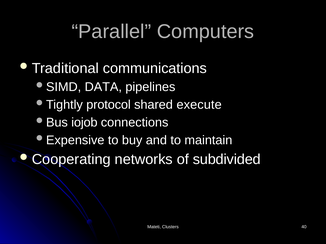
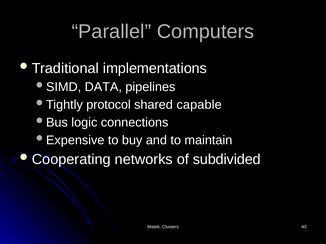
communications: communications -> implementations (155, 68)
execute: execute -> capable (199, 105)
iojob: iojob -> logic (84, 123)
